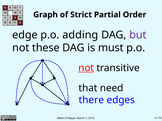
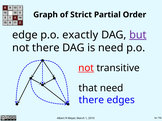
adding: adding -> exactly (80, 35)
but underline: none -> present (138, 35)
not these: these -> there (46, 48)
is must: must -> need (111, 48)
